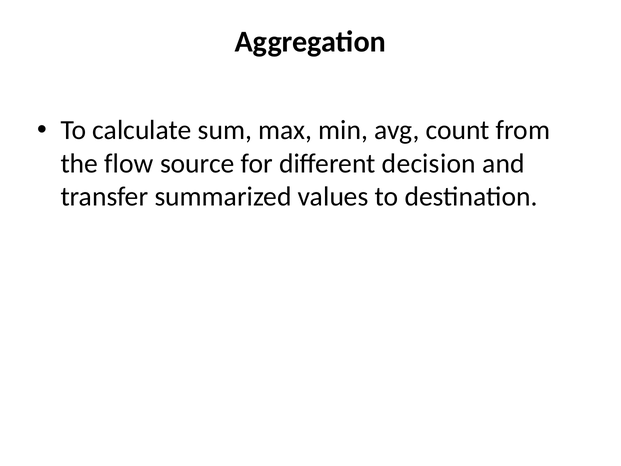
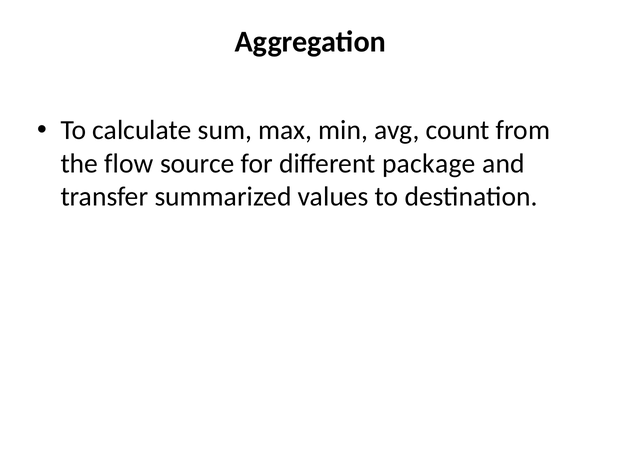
decision: decision -> package (429, 163)
